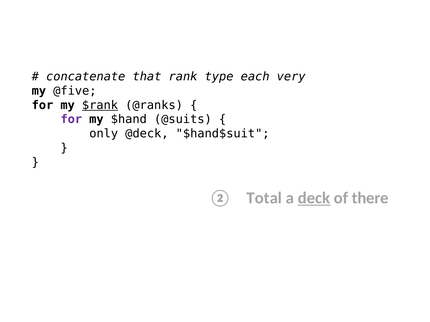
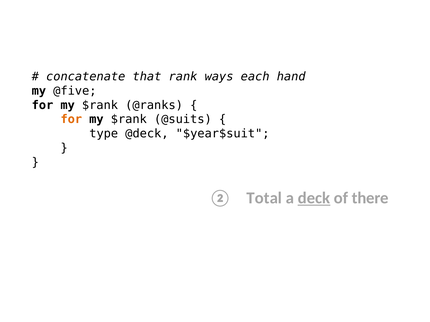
type: type -> ways (219, 77)
very: very -> hand (291, 77)
$rank underline: present -> none (100, 105)
for colour: purple -> orange (71, 120)
$hand: $hand -> $rank (129, 120)
only: only -> type (104, 134)
$hand$suit: $hand$suit -> $year$suit (223, 134)
